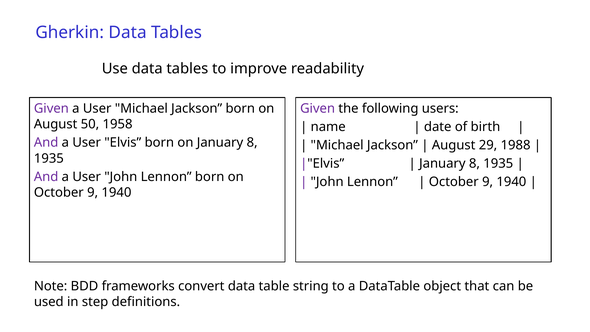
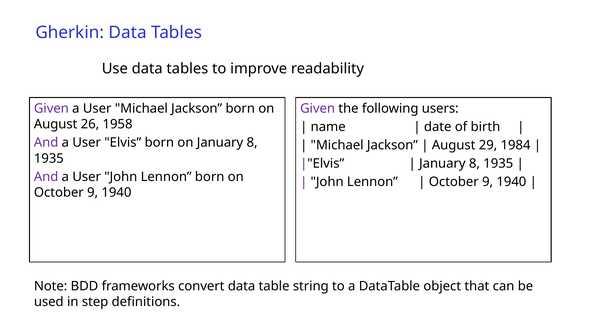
50: 50 -> 26 (90, 124)
1988: 1988 -> 1984 (516, 145)
